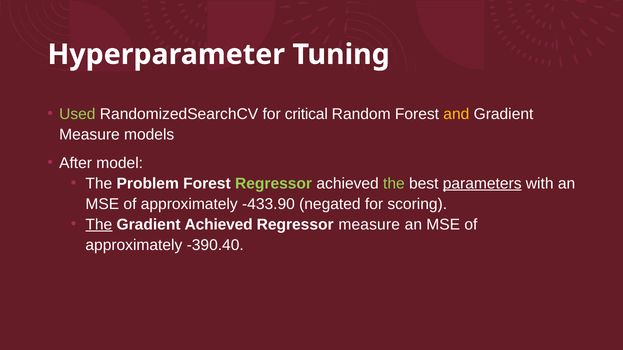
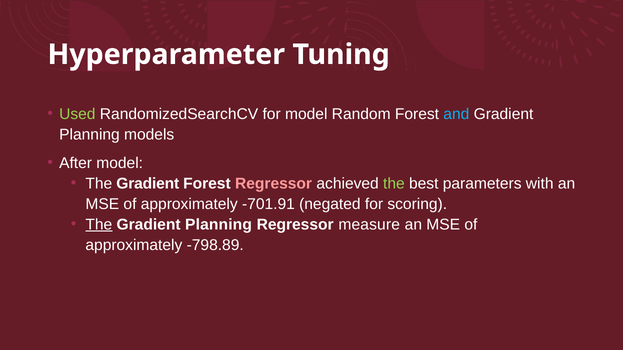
for critical: critical -> model (306, 114)
and colour: yellow -> light blue (456, 114)
Measure: Measure -> Planning (89, 135)
Problem: Problem -> Gradient (148, 184)
Regressor colour: light green -> pink (274, 184)
parameters underline: present -> none (482, 184)
-433.90: -433.90 -> -701.91 (268, 204)
Achieved: Achieved -> Planning (219, 225)
-390.40: -390.40 -> -798.89 (215, 245)
